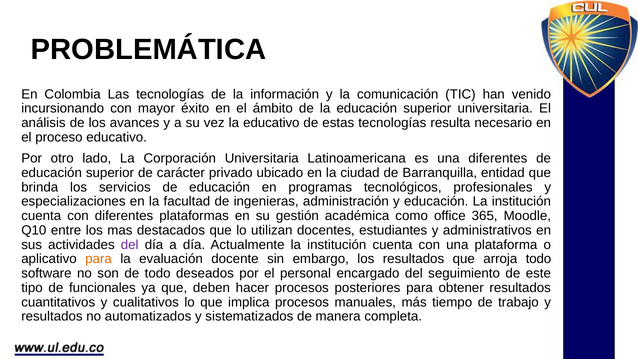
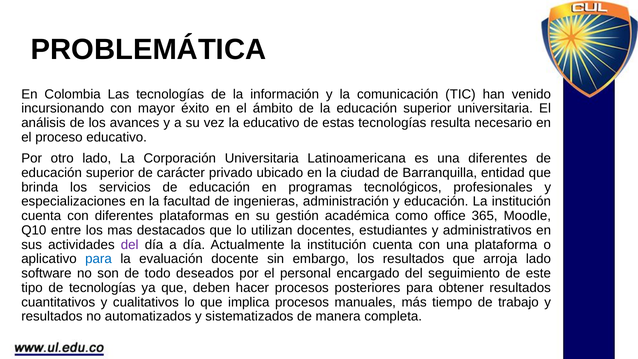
para colour: orange -> blue (99, 259)
arroja todo: todo -> lado (538, 259)
de funcionales: funcionales -> tecnologías (102, 288)
